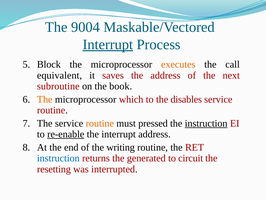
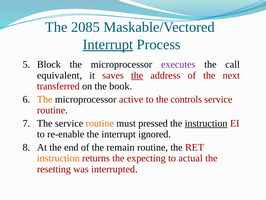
9004: 9004 -> 2085 (85, 27)
executes colour: orange -> purple (178, 64)
the underline: none -> present (137, 75)
subroutine: subroutine -> transferred (58, 86)
which: which -> active (131, 99)
disables: disables -> controls (186, 99)
re-enable underline: present -> none (66, 134)
interrupt address: address -> ignored (154, 134)
writing: writing -> remain (121, 147)
instruction colour: blue -> orange (58, 158)
generated: generated -> expecting (146, 158)
circuit: circuit -> actual (191, 158)
